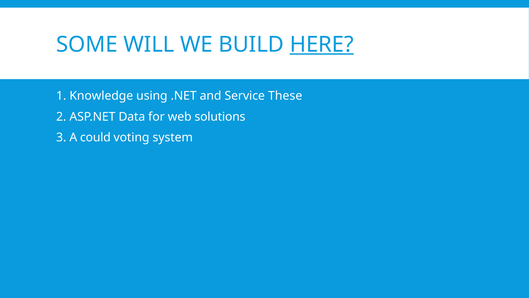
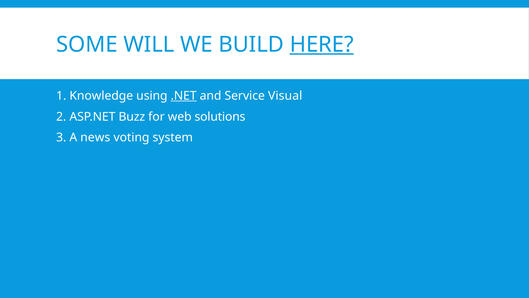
.NET underline: none -> present (184, 96)
These: These -> Visual (285, 96)
Data: Data -> Buzz (132, 117)
could: could -> news (95, 137)
